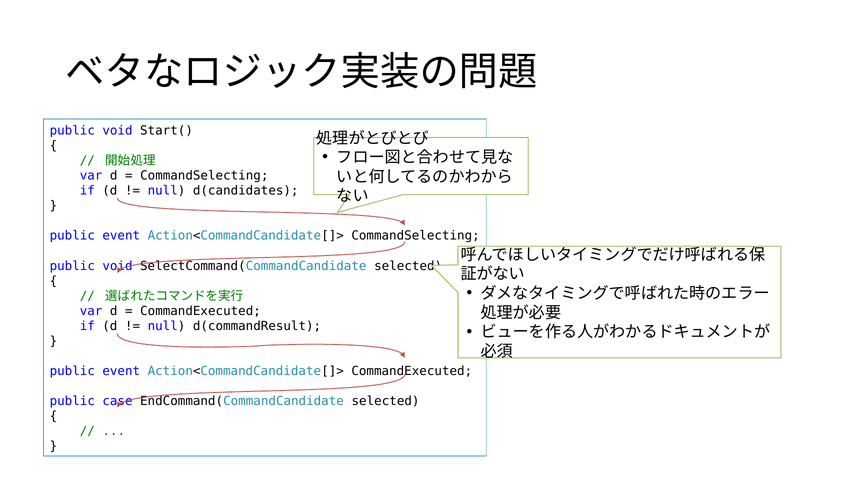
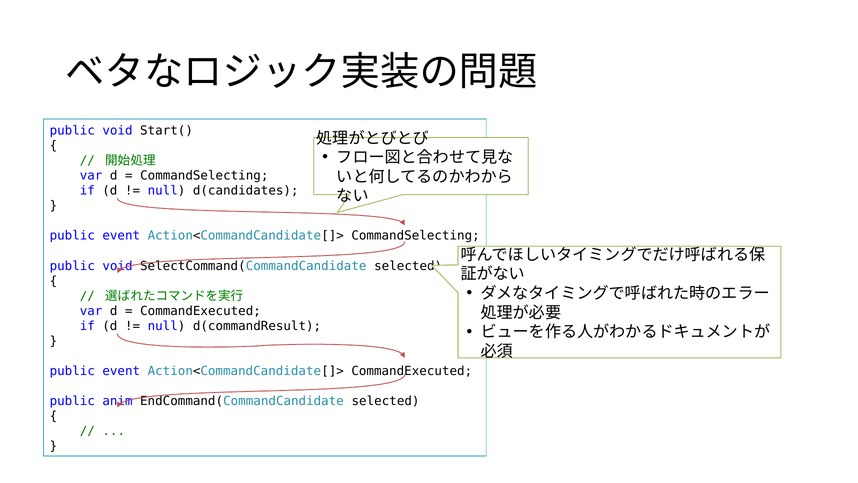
case: case -> anim (117, 401)
